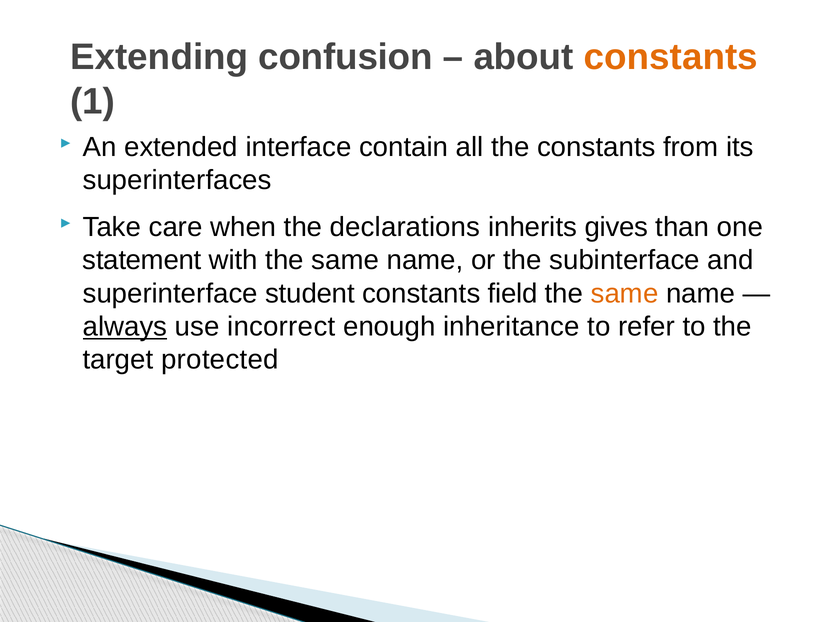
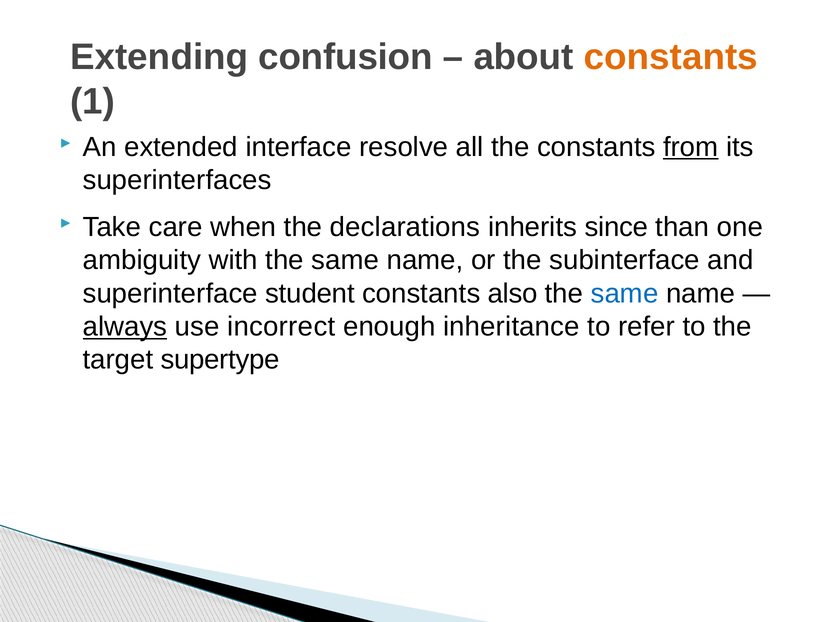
contain: contain -> resolve (404, 147)
from underline: none -> present (691, 147)
gives: gives -> since (616, 227)
statement: statement -> ambiguity (142, 260)
field: field -> also (513, 293)
same colour: orange -> blue (625, 293)
protected: protected -> supertype (220, 360)
